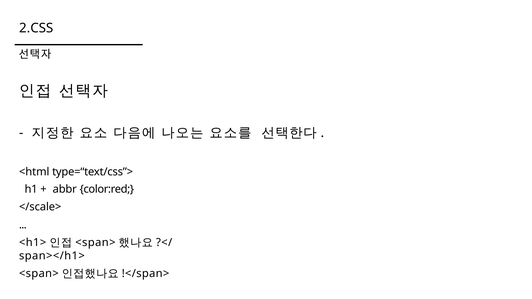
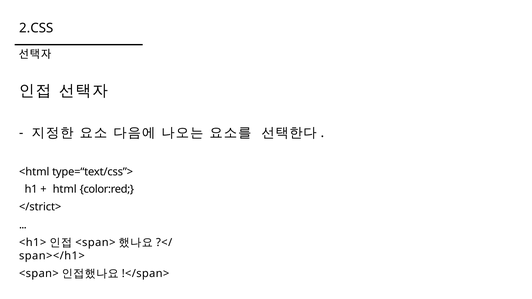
abbr: abbr -> html (65, 189)
</scale>: </scale> -> </strict> (40, 207)
